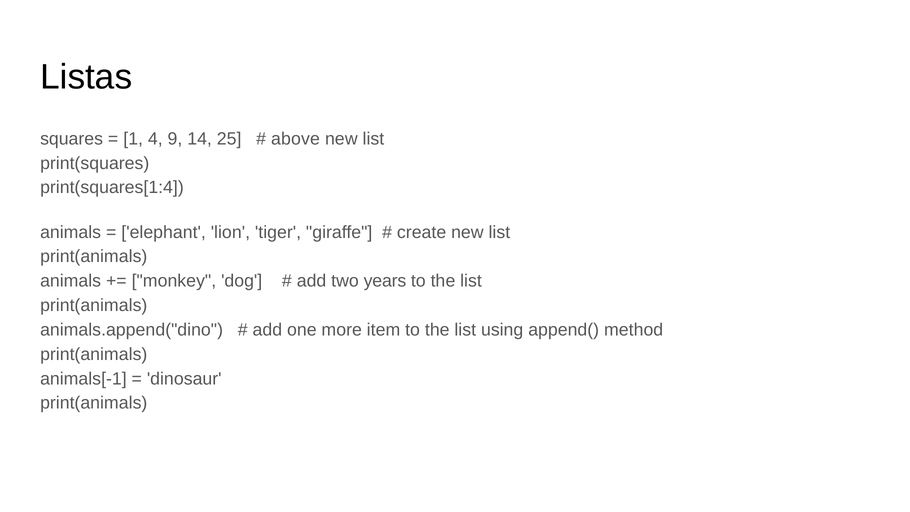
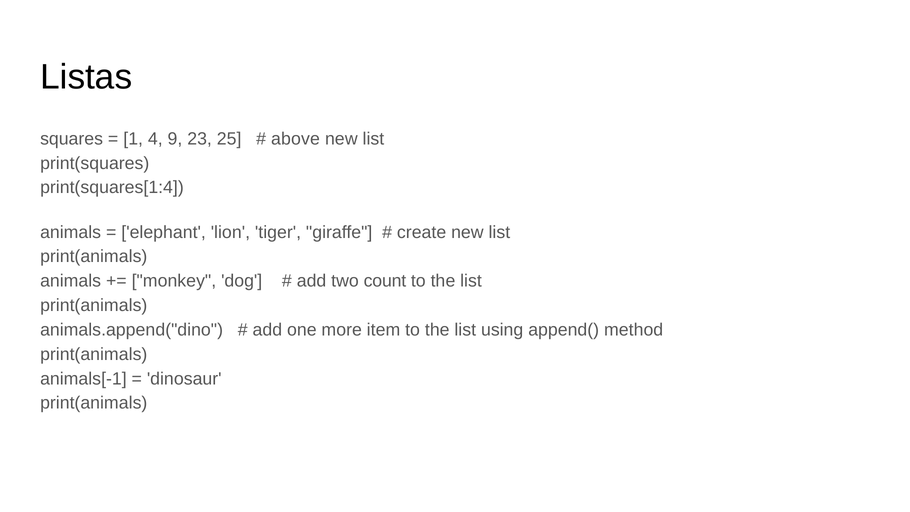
14: 14 -> 23 (200, 139)
years: years -> count (385, 281)
